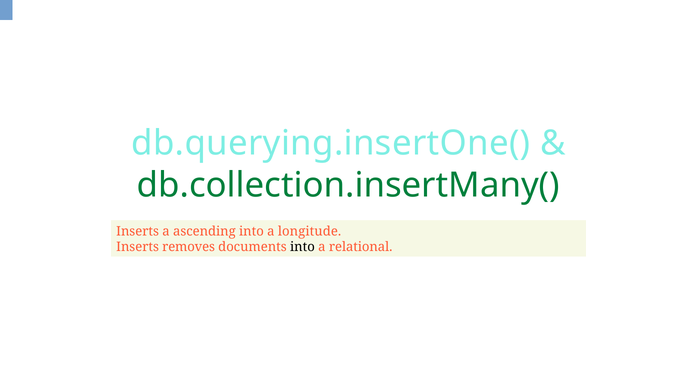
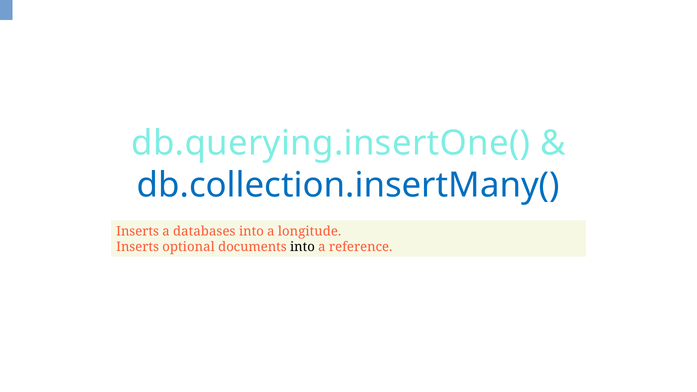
db.collection.insertMany( colour: green -> blue (348, 185)
ascending: ascending -> databases (204, 231)
removes: removes -> optional (188, 247)
relational: relational -> reference (361, 247)
